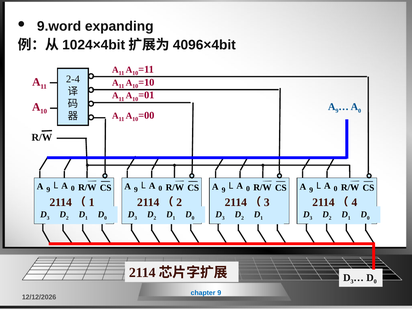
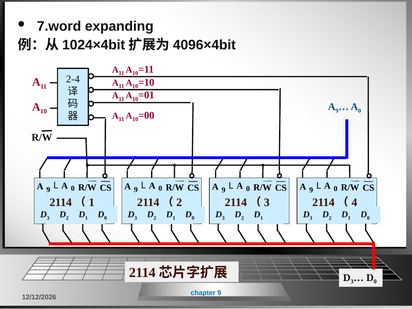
9.word: 9.word -> 7.word (59, 26)
